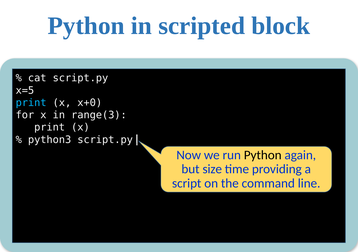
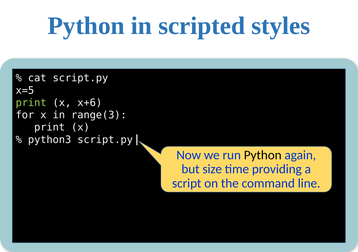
block: block -> styles (281, 26)
print colour: light blue -> light green (31, 103)
x+0: x+0 -> x+6 (90, 103)
